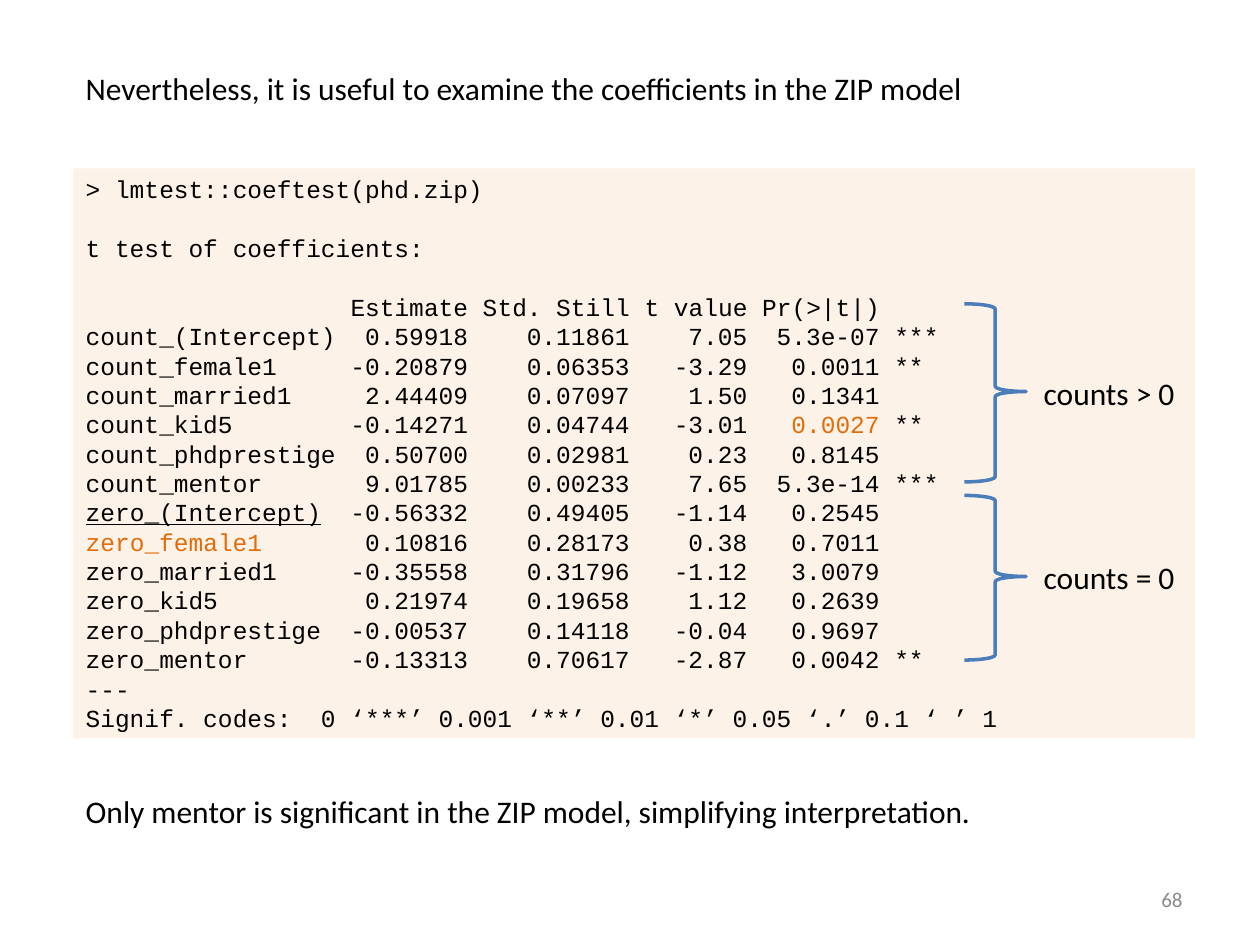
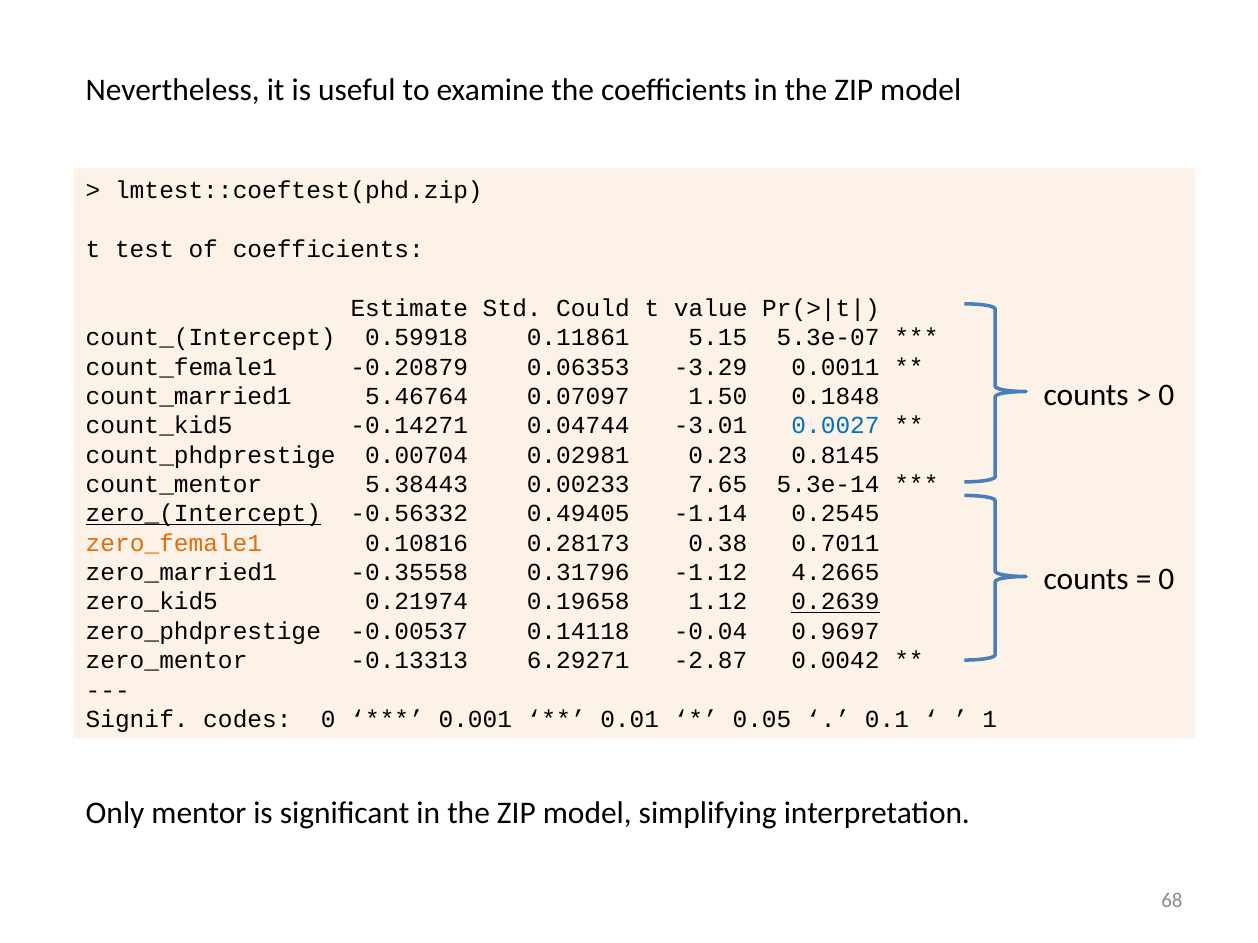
Still: Still -> Could (593, 309)
7.05: 7.05 -> 5.15 (718, 338)
2.44409: 2.44409 -> 5.46764 (417, 397)
0.1341: 0.1341 -> 0.1848 (836, 397)
0.0027 colour: orange -> blue (836, 426)
0.50700: 0.50700 -> 0.00704 (417, 455)
9.01785: 9.01785 -> 5.38443 (417, 485)
3.0079: 3.0079 -> 4.2665 (836, 573)
0.2639 underline: none -> present (836, 602)
0.70617: 0.70617 -> 6.29271 (578, 661)
